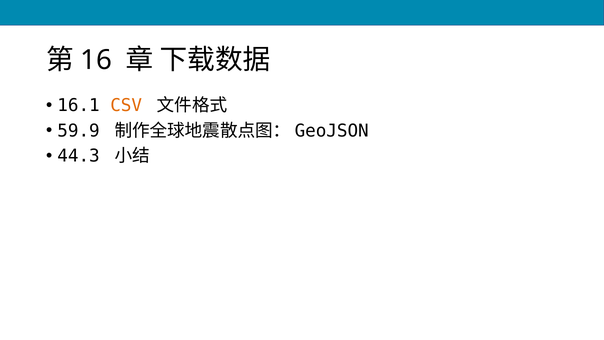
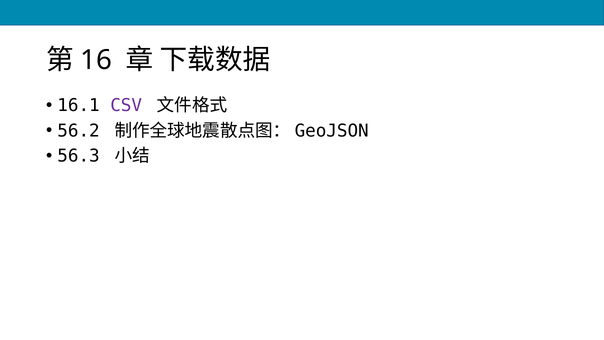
CSV colour: orange -> purple (126, 105)
59.9: 59.9 -> 56.2 (79, 131)
44.3: 44.3 -> 56.3 (79, 156)
